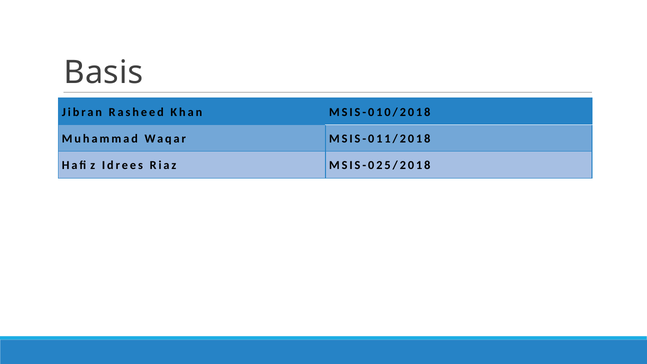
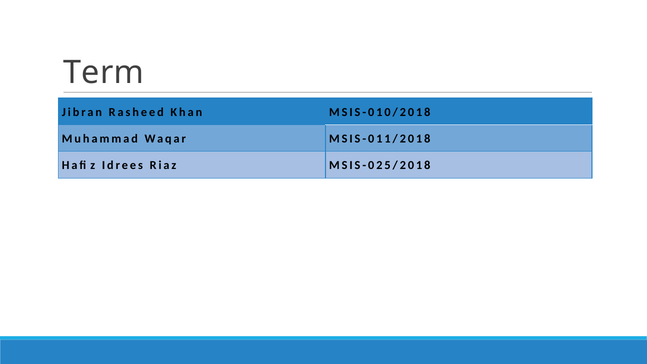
Basis: Basis -> Term (104, 72)
